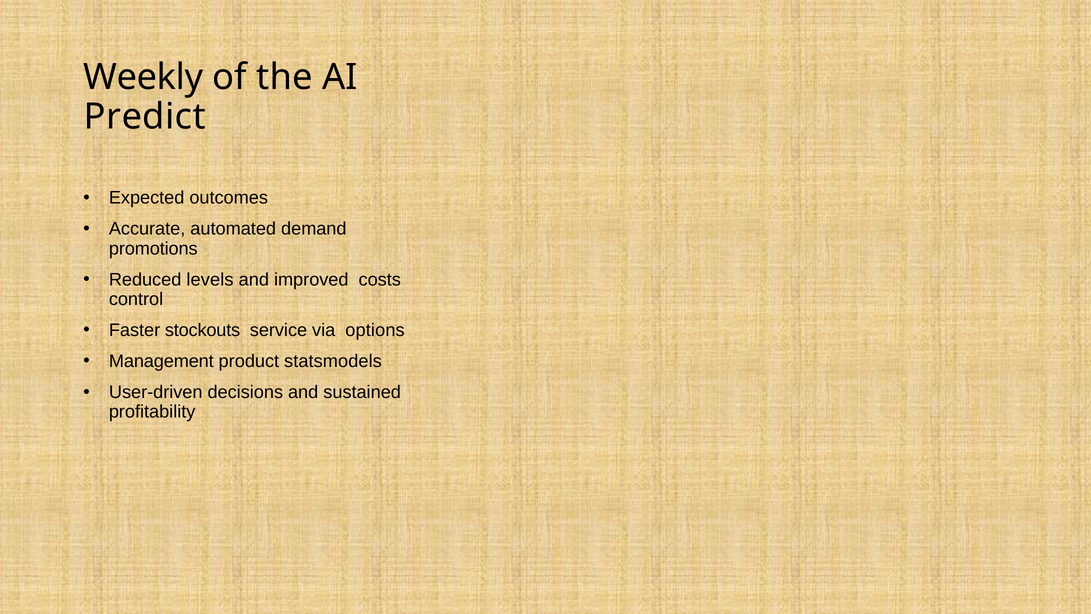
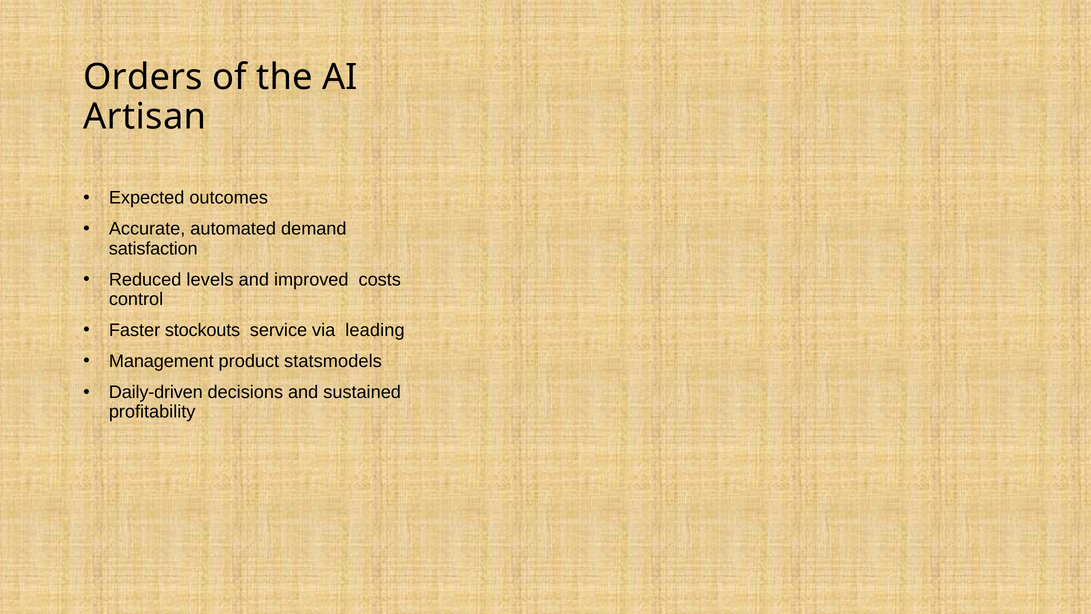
Weekly: Weekly -> Orders (143, 77)
Predict: Predict -> Artisan (145, 116)
promotions: promotions -> satisfaction (153, 248)
options: options -> leading (375, 330)
User-driven: User-driven -> Daily-driven (156, 392)
